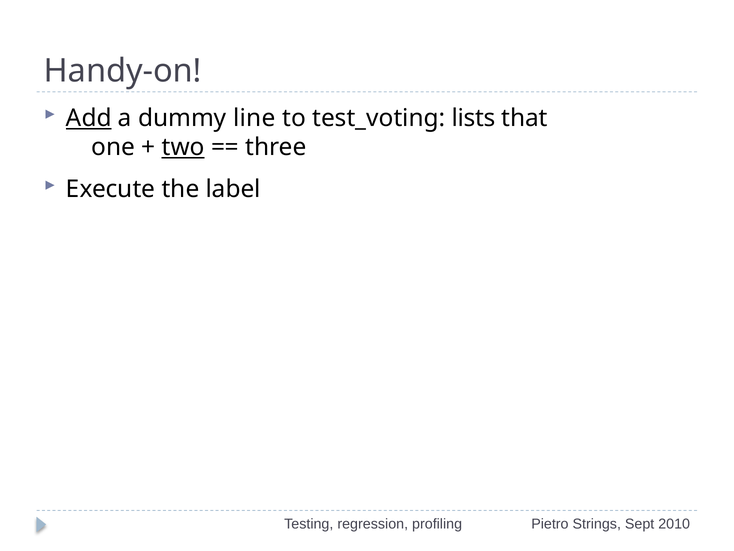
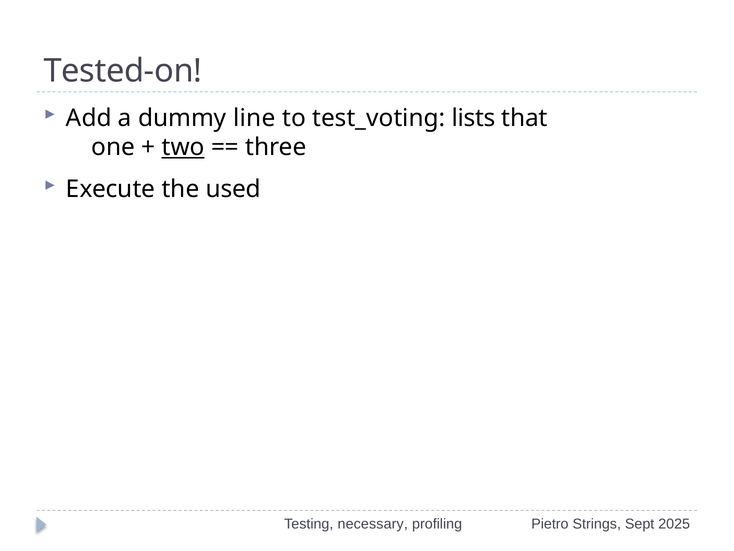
Handy-on: Handy-on -> Tested-on (123, 71)
Add underline: present -> none (89, 118)
label: label -> used (233, 189)
regression: regression -> necessary (373, 523)
2010: 2010 -> 2025 (674, 523)
